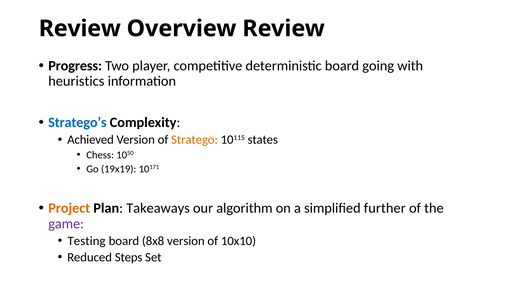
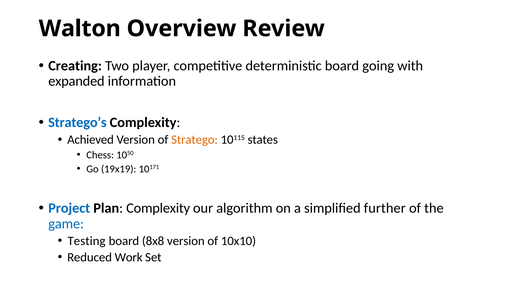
Review: Review -> Walton (80, 29)
Progress: Progress -> Creating (75, 66)
heuristics: heuristics -> expanded (76, 81)
Project colour: orange -> blue (69, 209)
Plan Takeaways: Takeaways -> Complexity (158, 209)
game colour: purple -> blue (66, 224)
Steps: Steps -> Work (129, 258)
